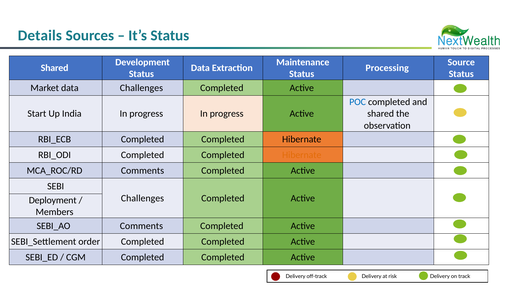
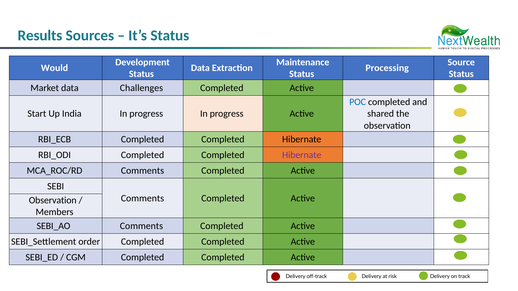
Details: Details -> Results (40, 36)
Shared: Shared -> Would (54, 68)
Hibernate colour: orange -> purple (302, 155)
Challenges: Challenges -> Comments (142, 199)
Deployment: Deployment -> Observation (53, 200)
